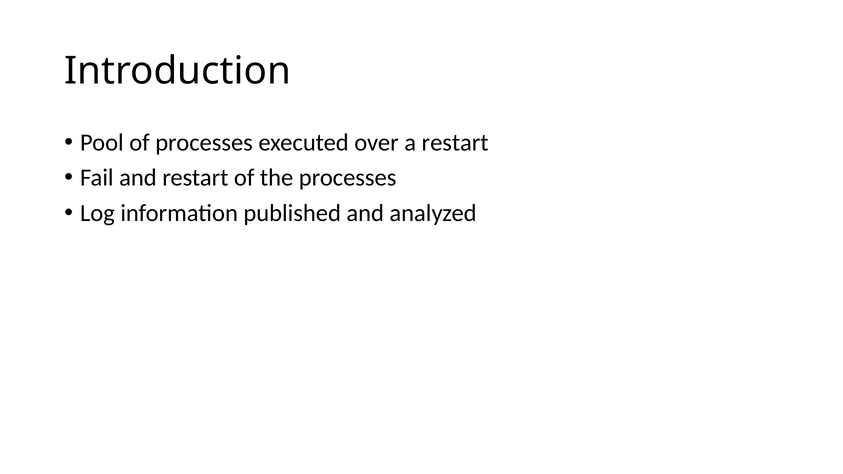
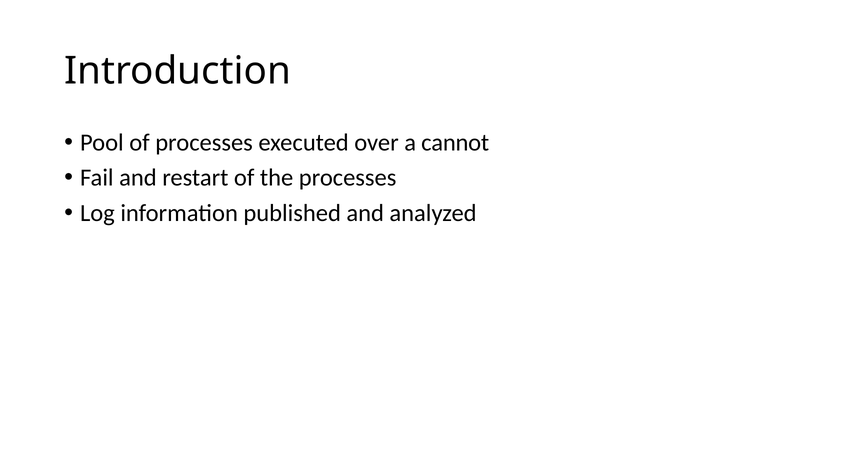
a restart: restart -> cannot (455, 143)
